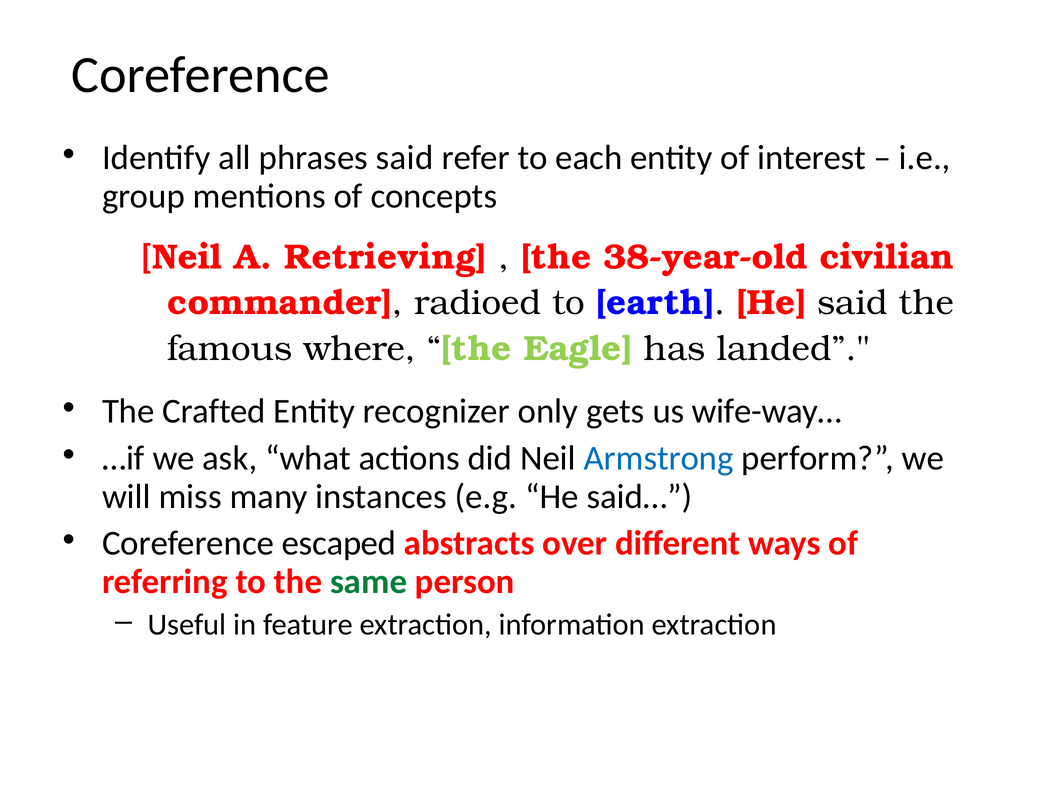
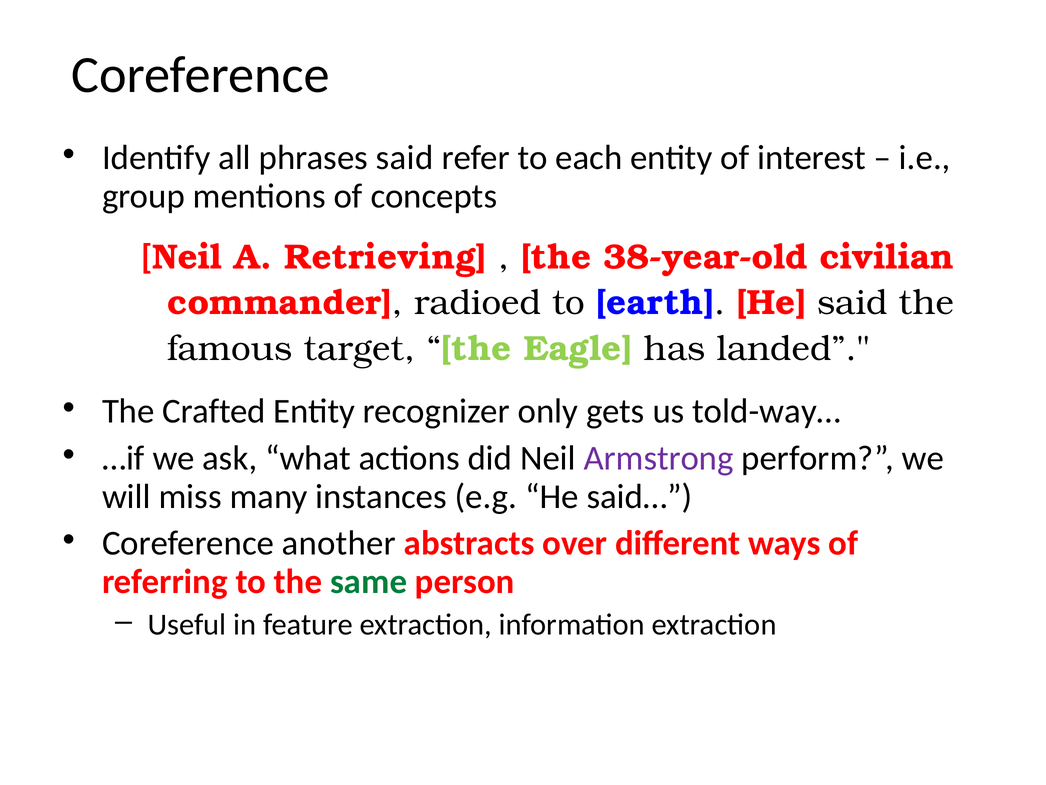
where: where -> target (360, 349)
wife-way…: wife-way… -> told-way… (767, 411)
Armstrong colour: blue -> purple (659, 458)
escaped: escaped -> another (339, 543)
